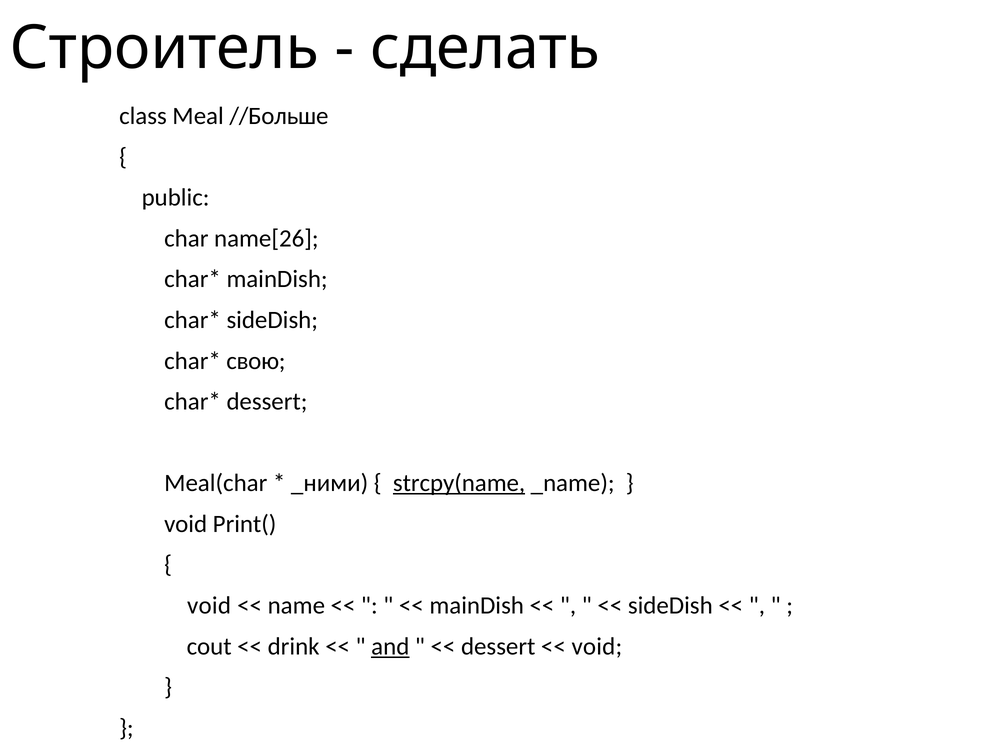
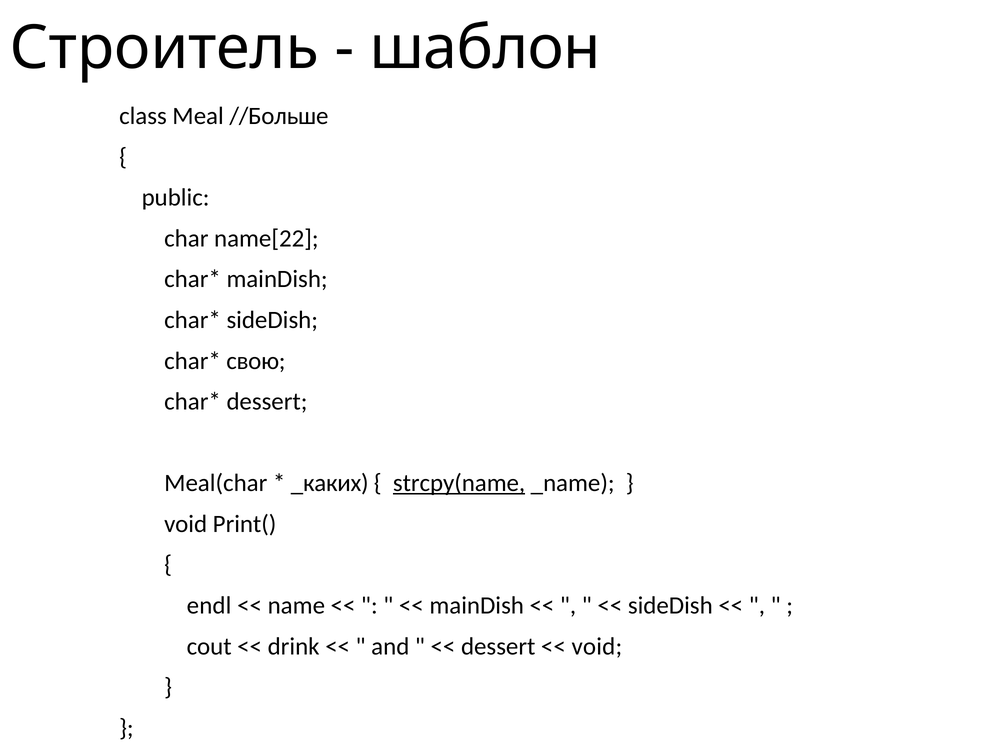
сделать: сделать -> шаблон (485, 48)
name[26: name[26 -> name[22 (266, 239)
_ними: _ними -> _каких (330, 483)
void: void -> endl (209, 606)
and underline: present -> none (390, 647)
